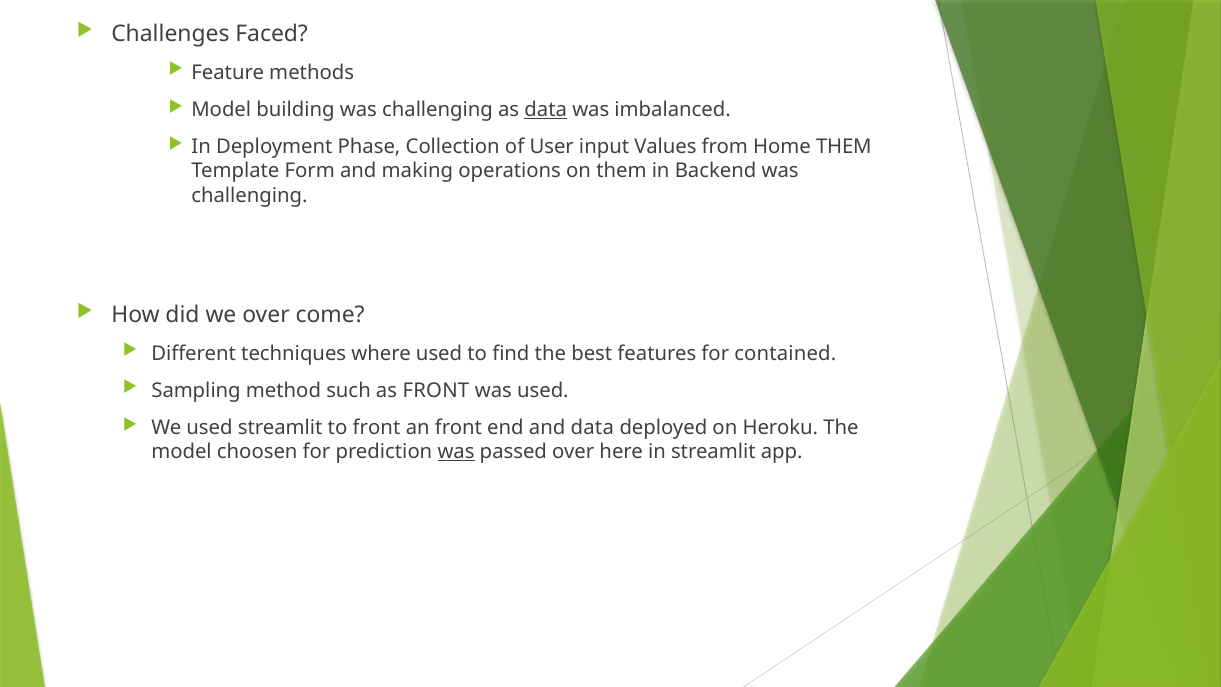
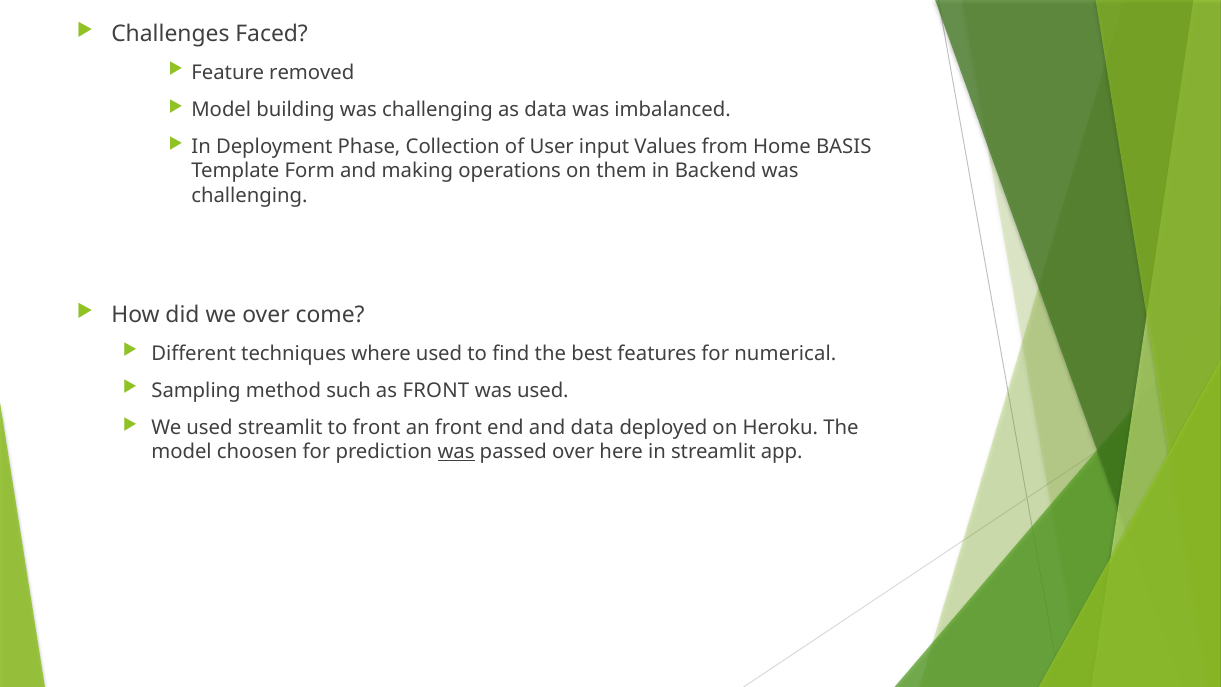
methods: methods -> removed (312, 72)
data underline: present -> none (546, 110)
Home THEM: THEM -> BASIS (844, 147)
contained: contained -> numerical (785, 353)
